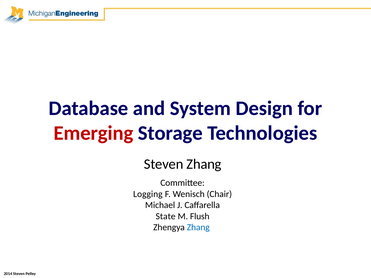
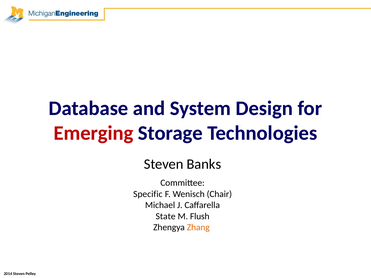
Steven Zhang: Zhang -> Banks (204, 164)
Logging: Logging -> Specific (148, 194)
Zhang colour: blue -> orange (198, 228)
